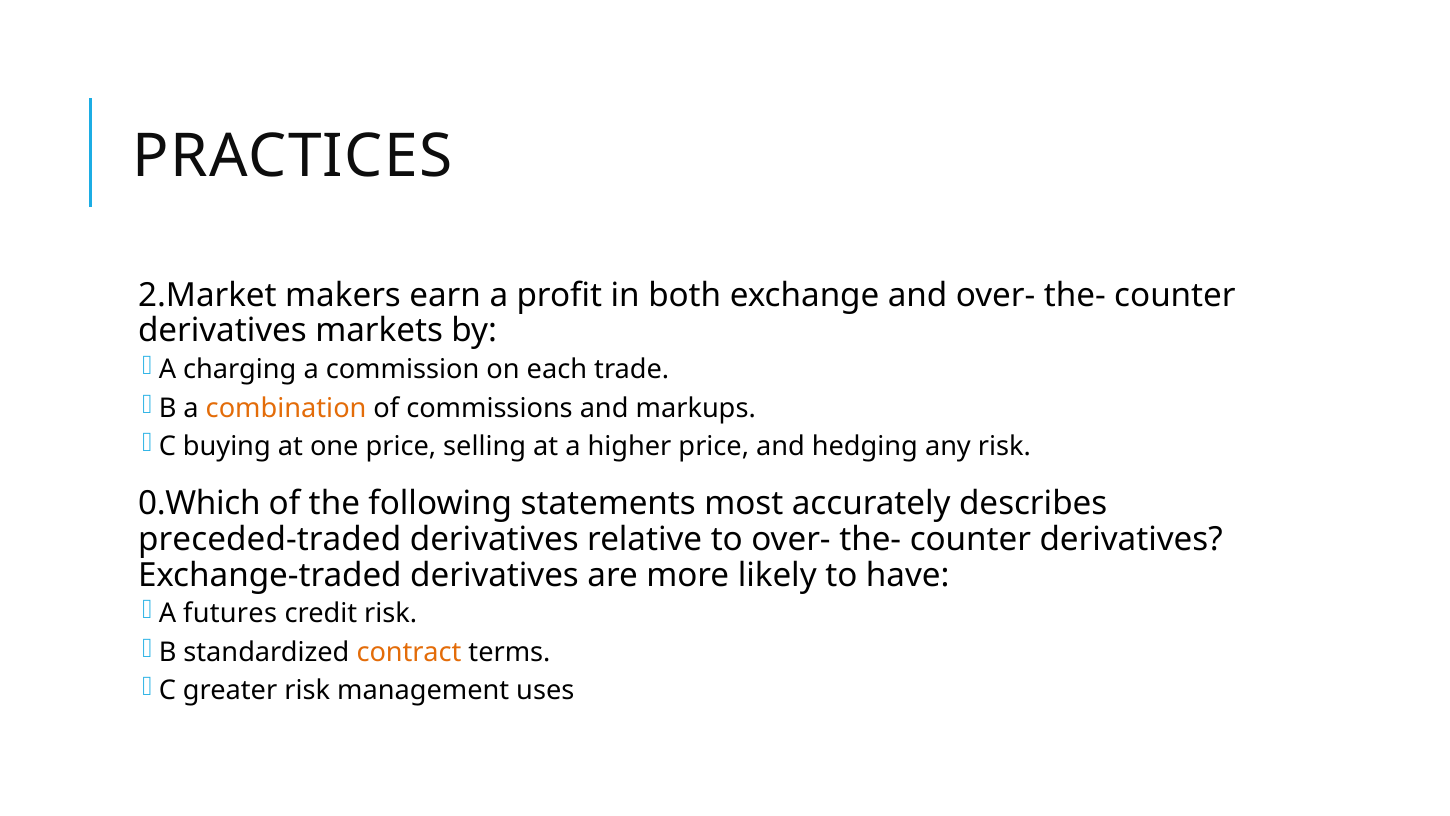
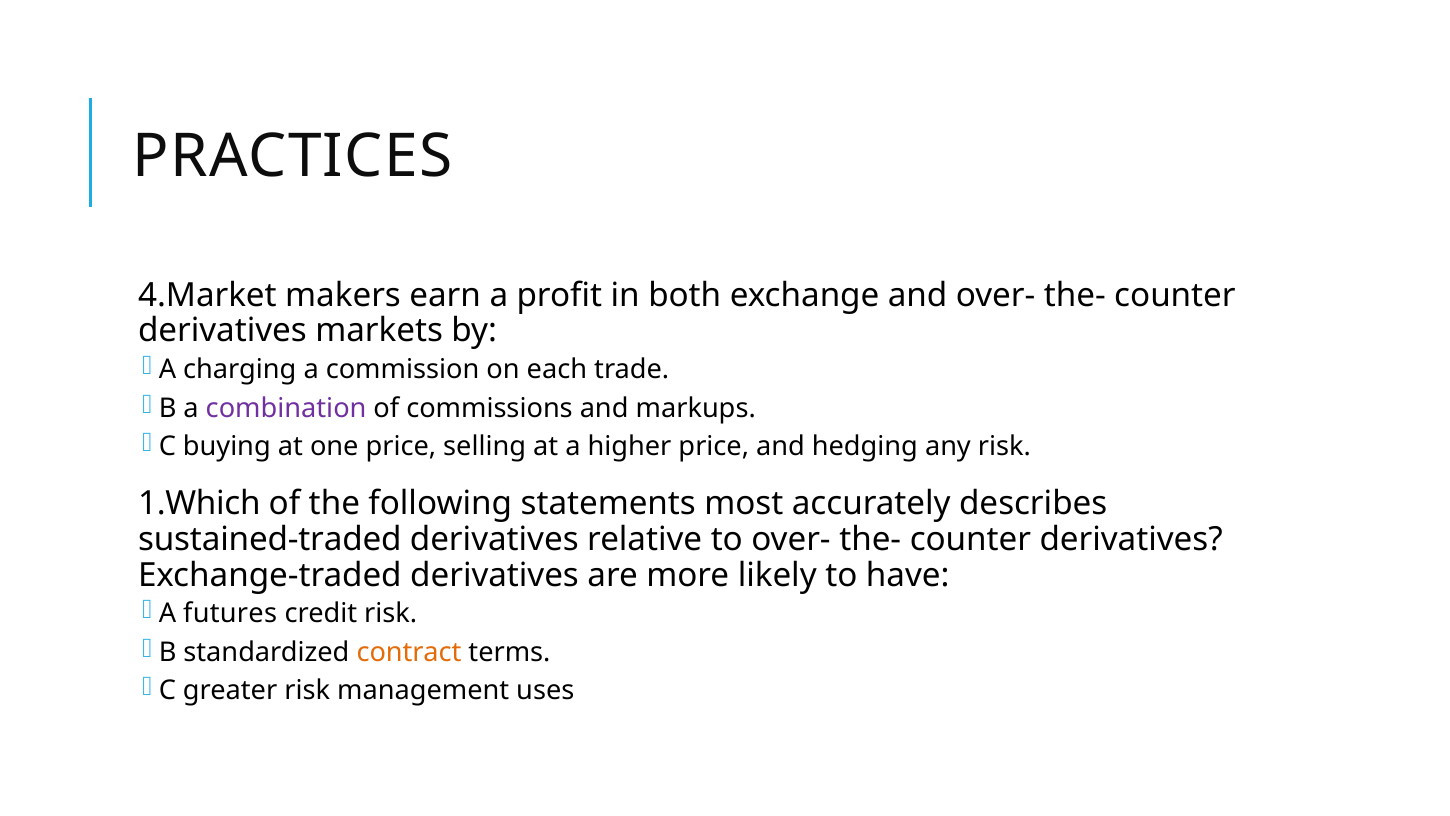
2.Market: 2.Market -> 4.Market (207, 295)
combination colour: orange -> purple (286, 408)
0.Which: 0.Which -> 1.Which (199, 503)
preceded-traded: preceded-traded -> sustained-traded (270, 539)
